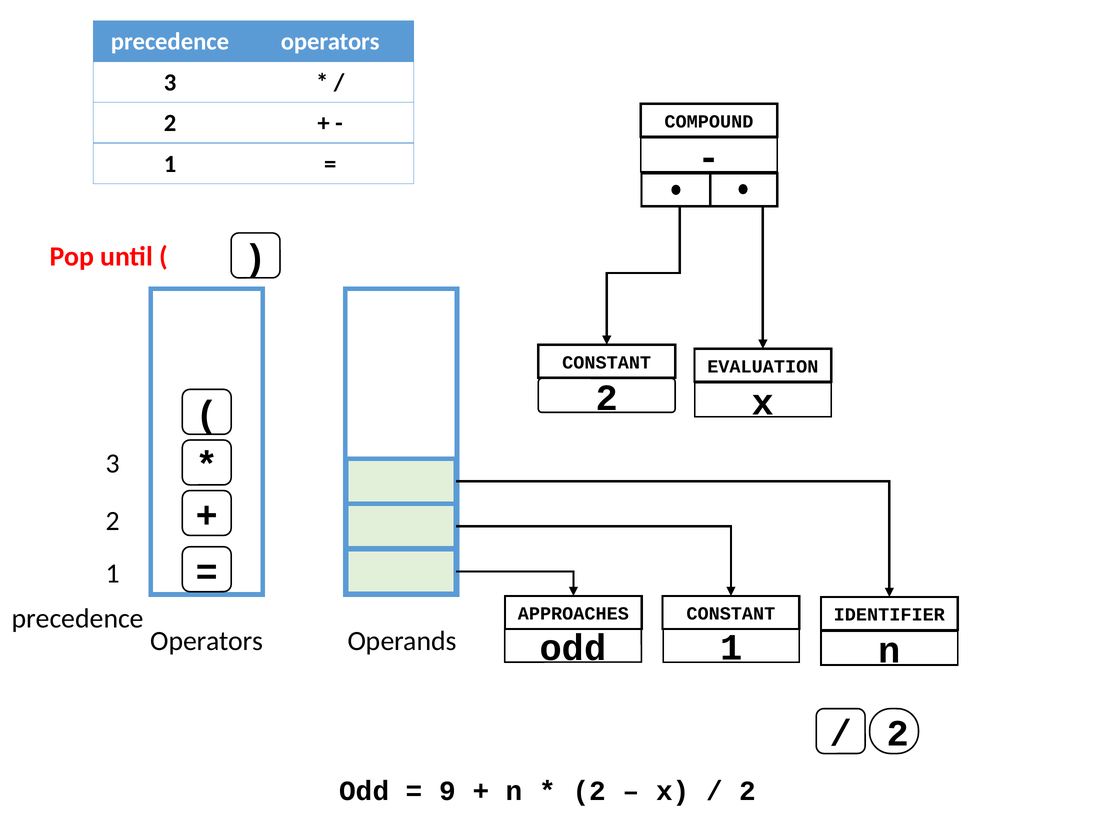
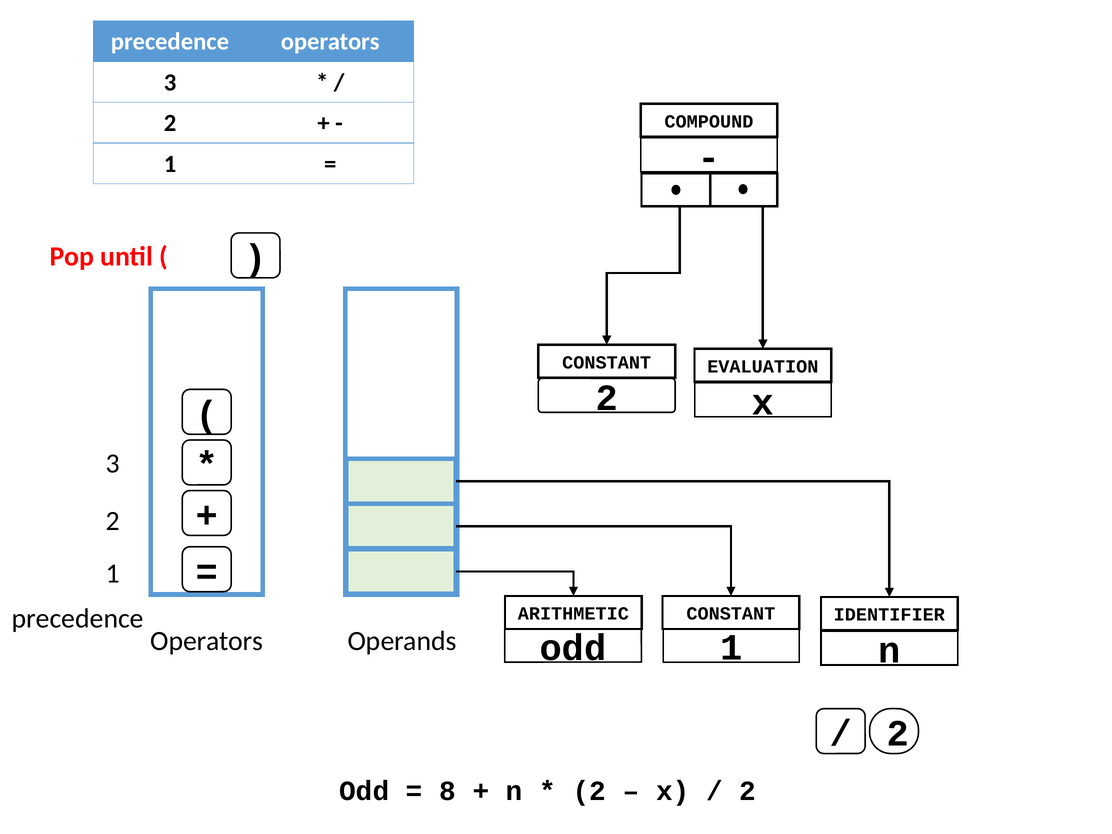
APPROACHES: APPROACHES -> ARITHMETIC (573, 614)
9: 9 -> 8 (448, 791)
